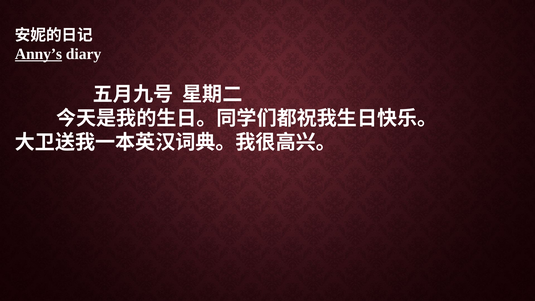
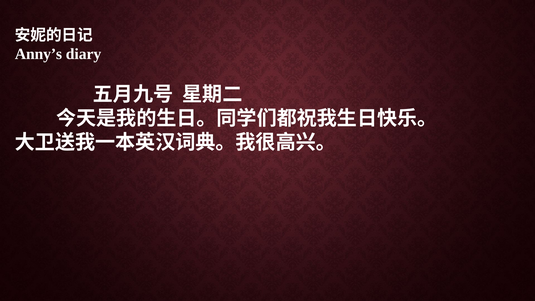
Anny’s underline: present -> none (38, 54)
